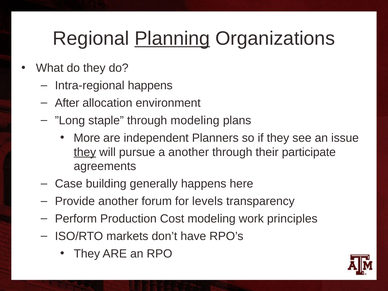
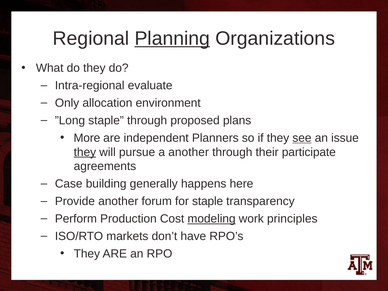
Intra-regional happens: happens -> evaluate (150, 86)
After: After -> Only (67, 103)
through modeling: modeling -> proposed (195, 120)
see underline: none -> present (302, 138)
for levels: levels -> staple (208, 201)
modeling underline: none -> present (212, 219)
